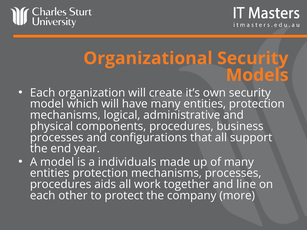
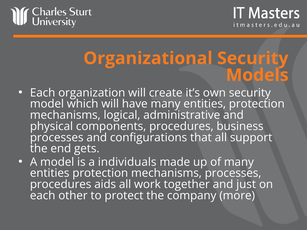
year: year -> gets (87, 149)
line: line -> just (246, 185)
